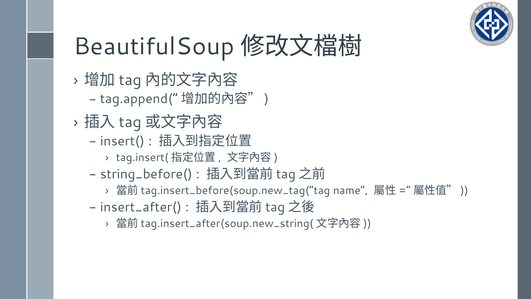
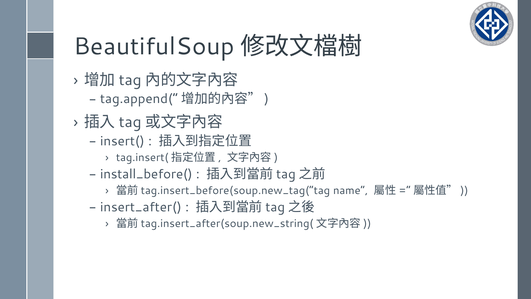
string_before(: string_before( -> install_before( (146, 174)
